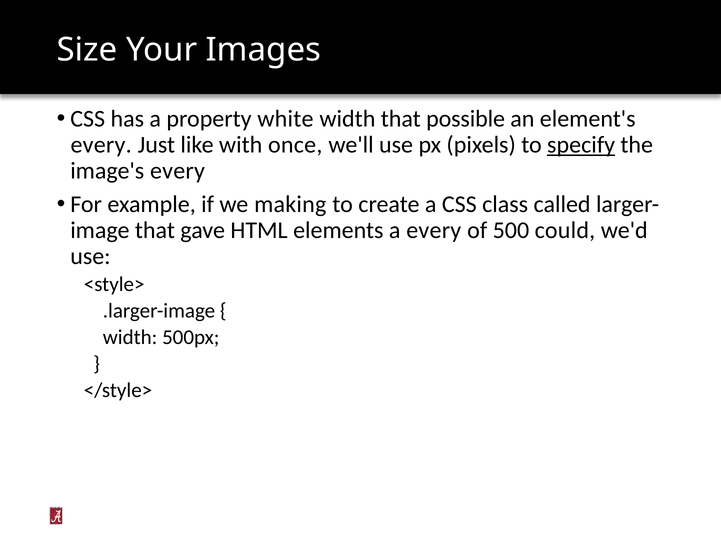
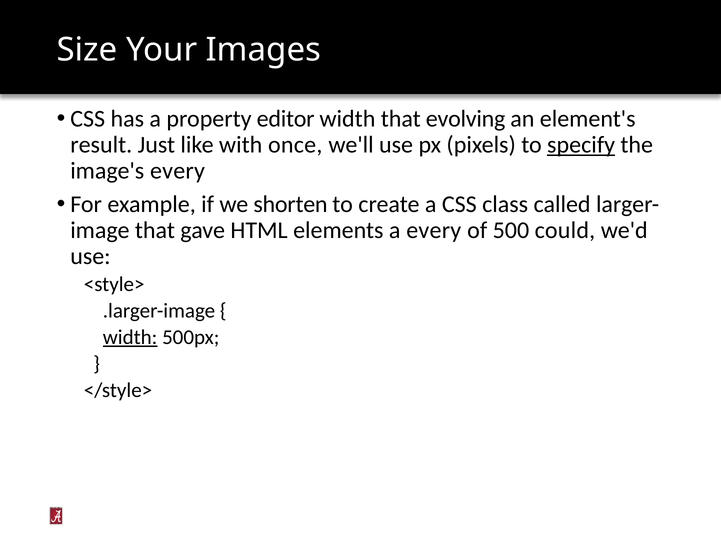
white: white -> editor (286, 119)
possible: possible -> evolving (466, 119)
every: every -> result (101, 145)
making: making -> shorten (291, 204)
width underline: none -> present (130, 337)
